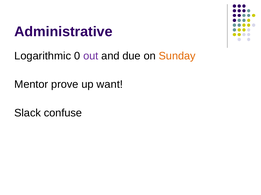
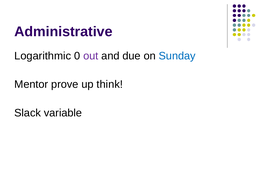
Sunday colour: orange -> blue (177, 56)
want: want -> think (110, 85)
confuse: confuse -> variable (63, 113)
